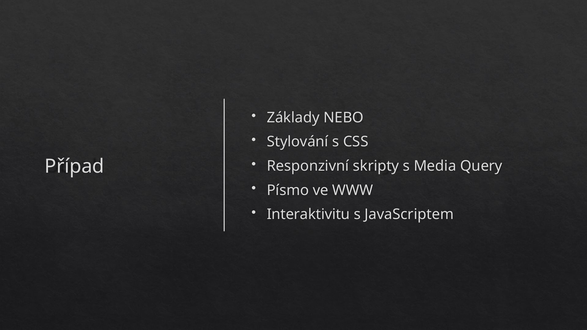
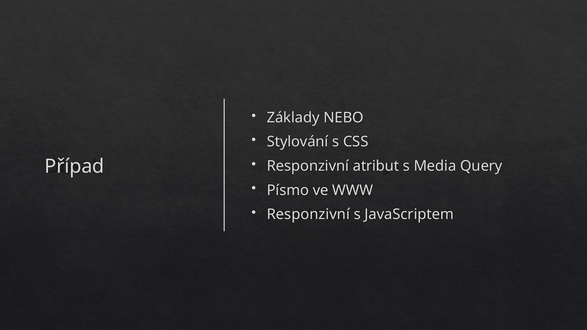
skripty: skripty -> atribut (376, 166)
Interaktivitu: Interaktivitu -> Responzivní (308, 215)
